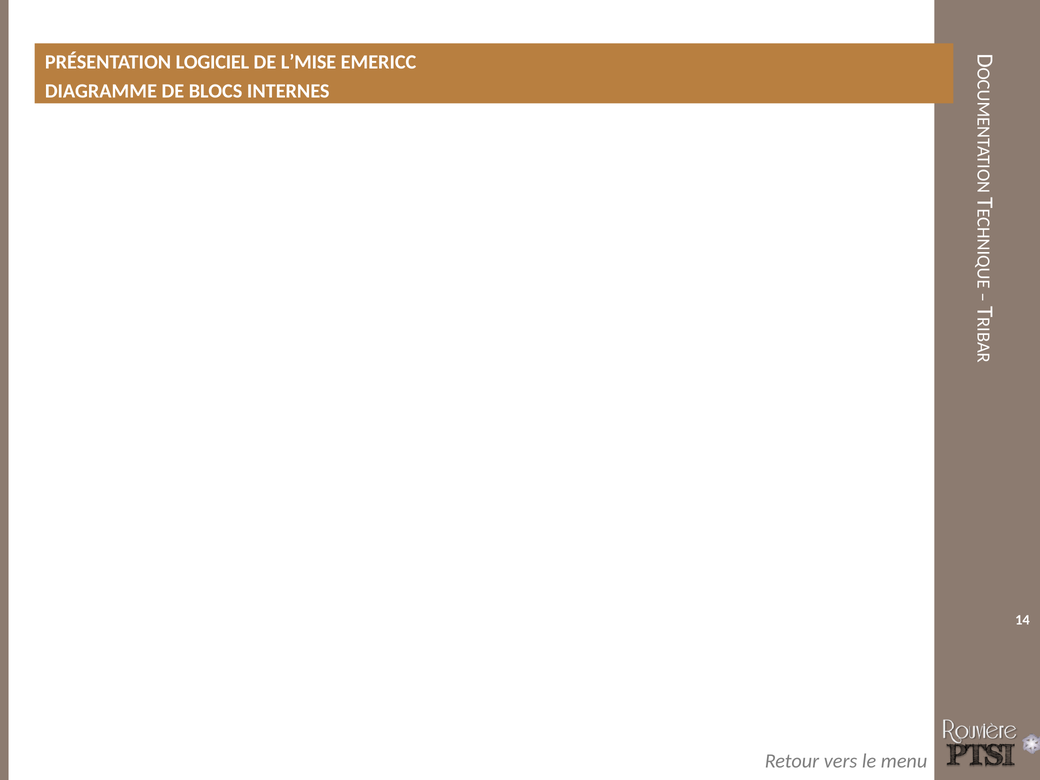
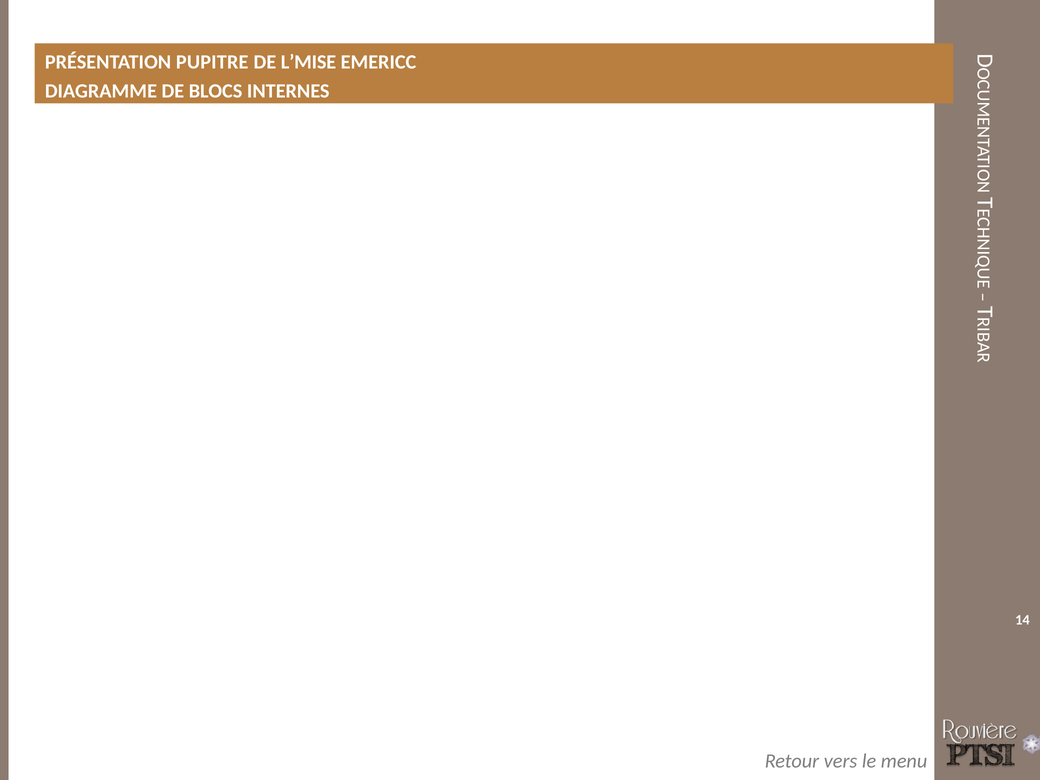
LOGICIEL: LOGICIEL -> PUPITRE (212, 62)
